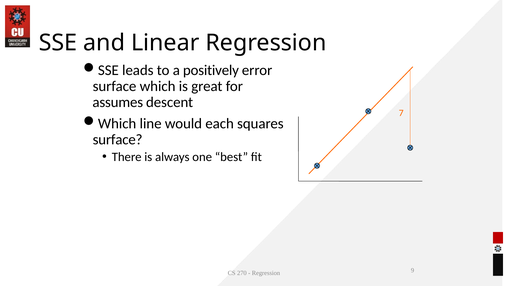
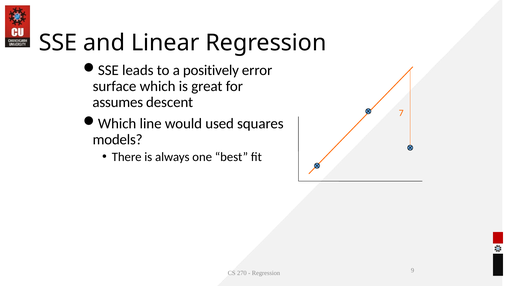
each: each -> used (220, 123)
surface: surface -> models (118, 139)
